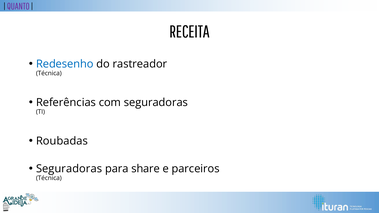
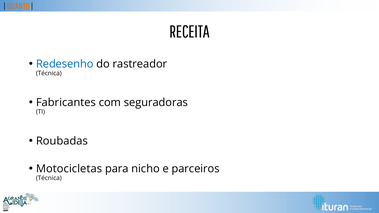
QUANTO colour: purple -> orange (18, 7)
Referências: Referências -> Fabricantes (66, 103)
Seguradoras: Seguradoras -> Motocicletas (69, 169)
share: share -> nicho (146, 169)
